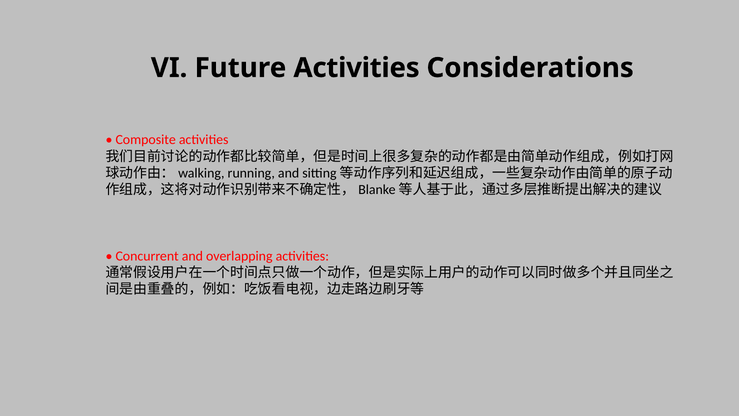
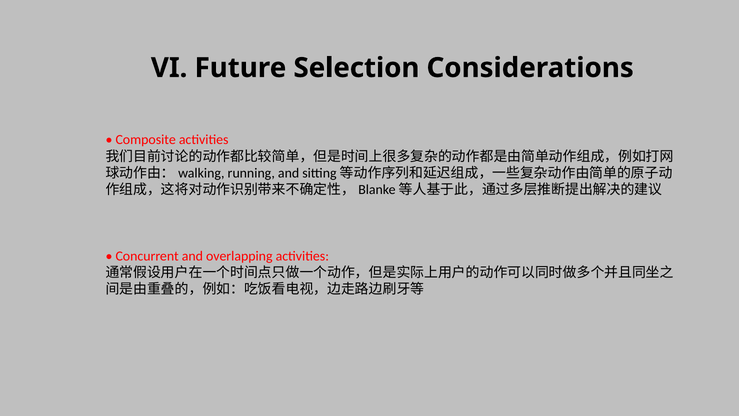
Future Activities: Activities -> Selection (356, 68)
